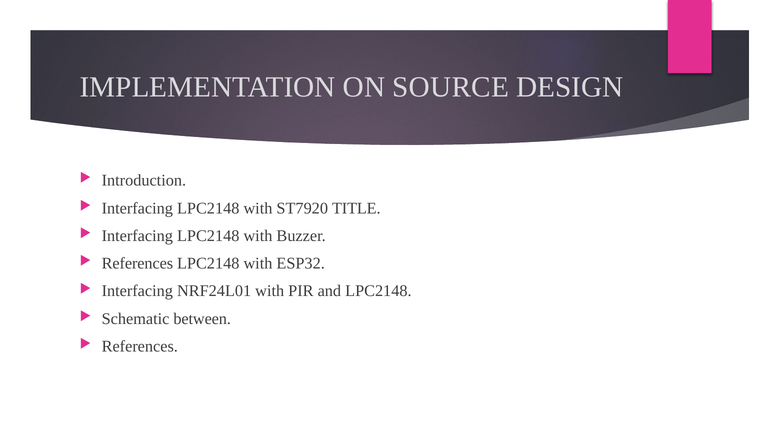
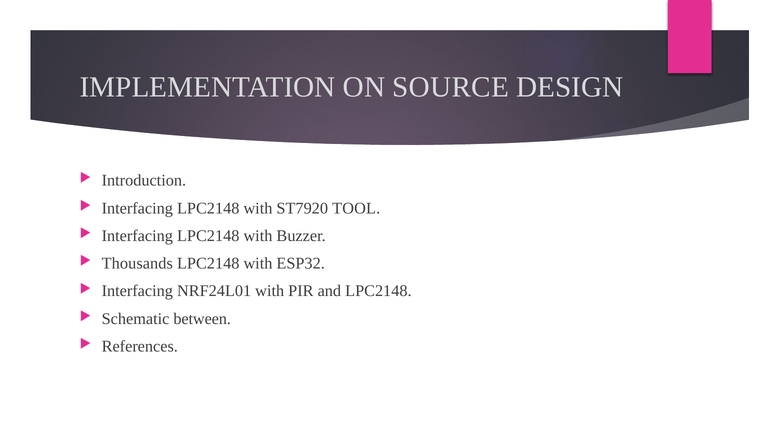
TITLE: TITLE -> TOOL (356, 208)
References: References -> Thousands (137, 263)
